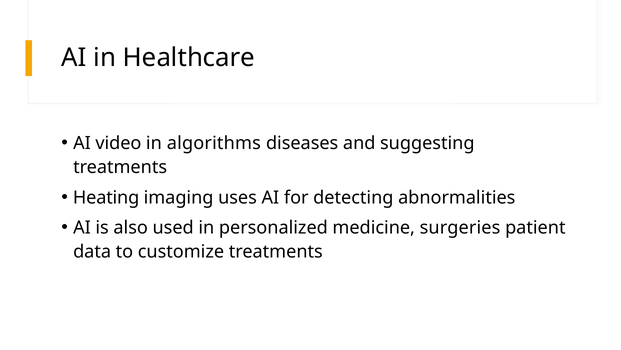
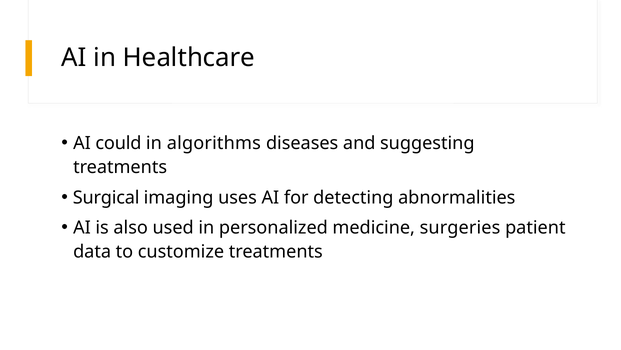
video: video -> could (118, 143)
Heating: Heating -> Surgical (106, 197)
